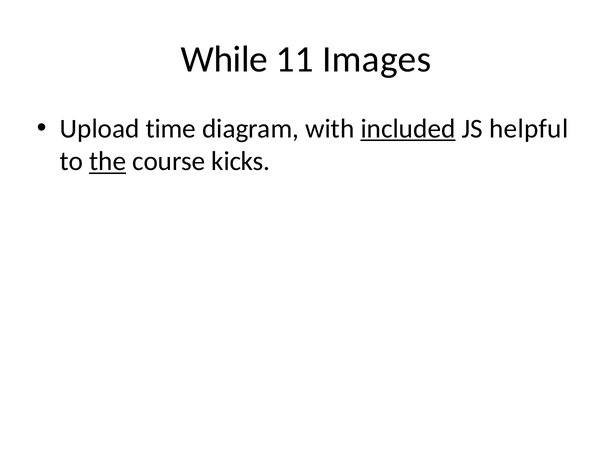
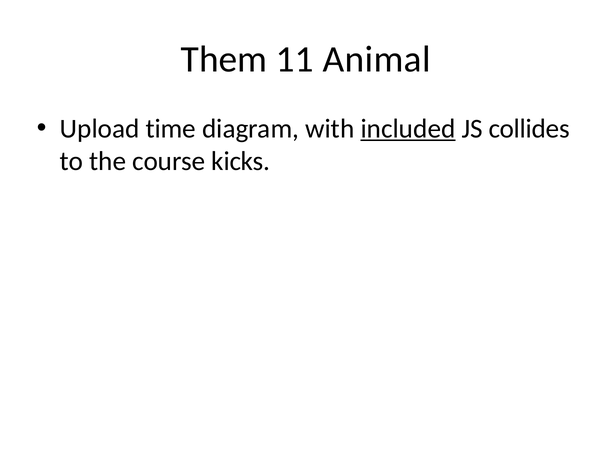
While: While -> Them (224, 59)
Images: Images -> Animal (377, 59)
helpful: helpful -> collides (529, 129)
the underline: present -> none (108, 161)
